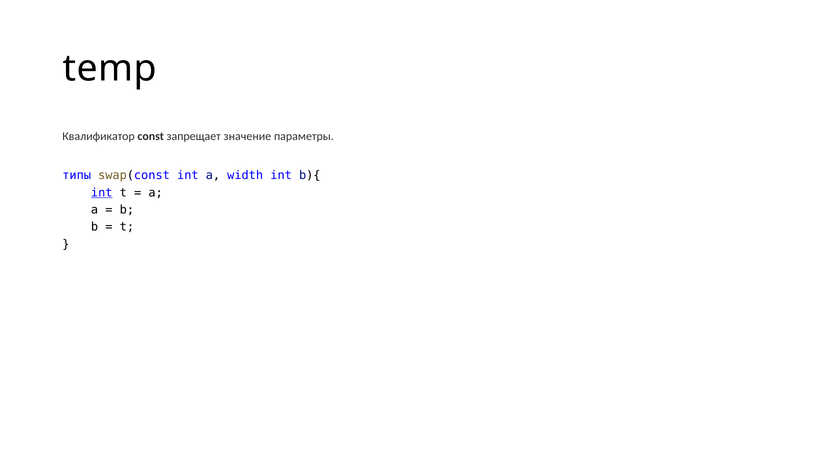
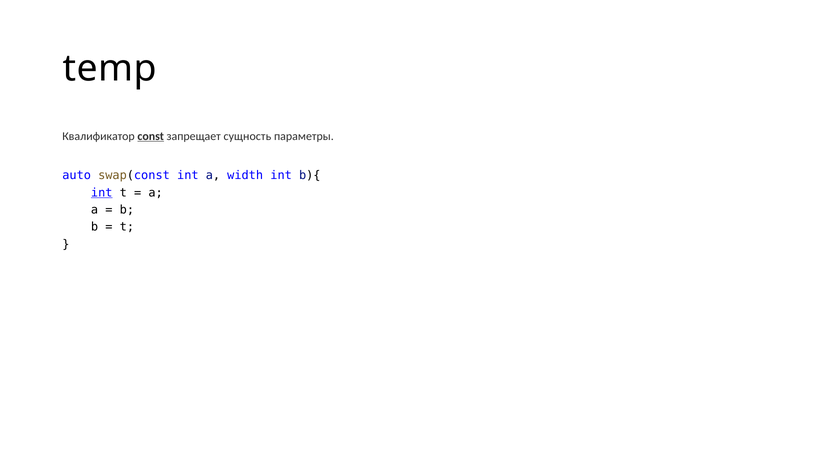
const underline: none -> present (151, 136)
значение: значение -> сущность (247, 136)
типы: типы -> auto (77, 176)
